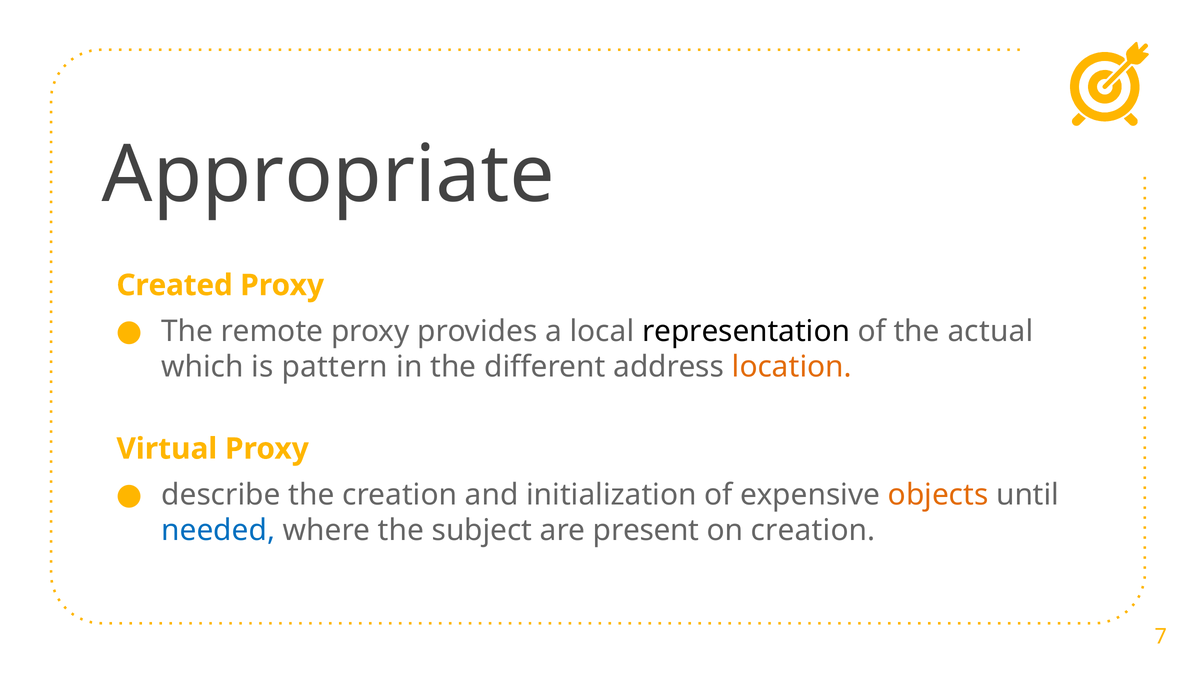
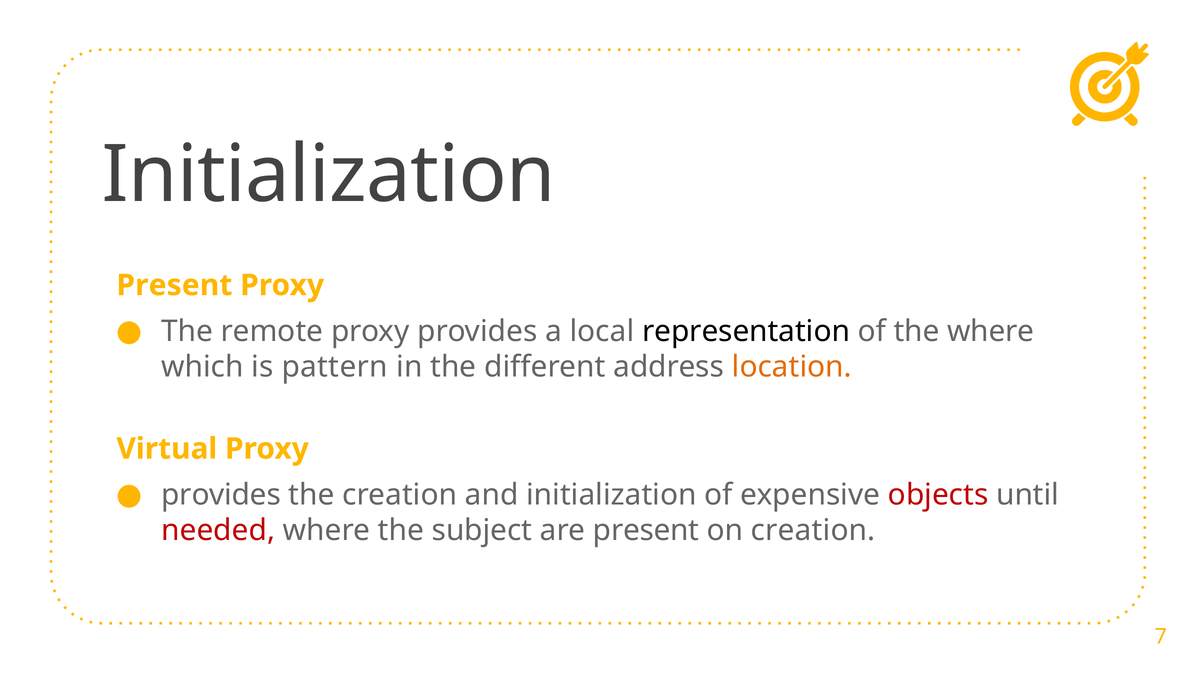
Appropriate: Appropriate -> Initialization (329, 175)
Created: Created -> Present (174, 285)
the actual: actual -> where (991, 331)
describe: describe -> provides (221, 495)
objects colour: orange -> red (938, 495)
needed colour: blue -> red (218, 530)
